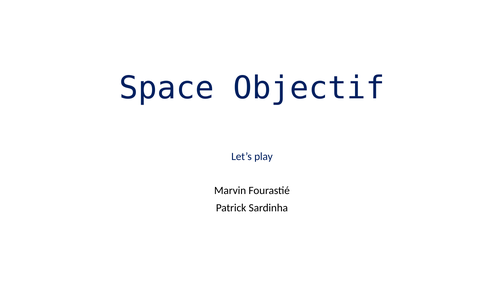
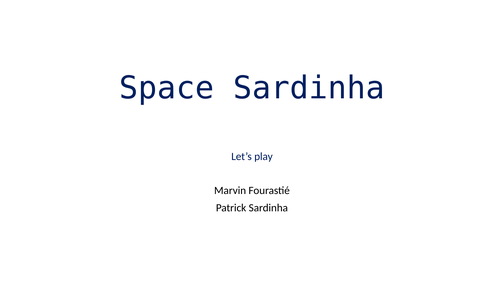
Space Objectif: Objectif -> Sardinha (309, 88)
